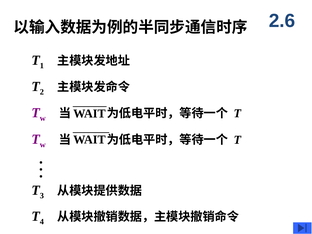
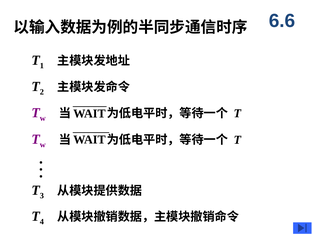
2.6: 2.6 -> 6.6 (282, 21)
